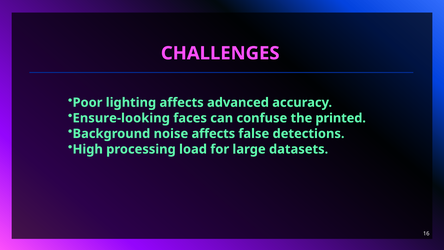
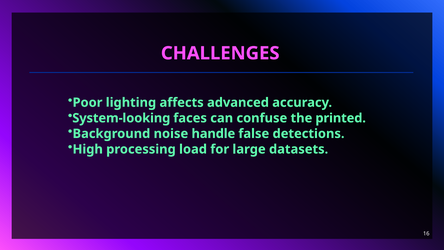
Ensure-looking: Ensure-looking -> System-looking (121, 118)
noise affects: affects -> handle (213, 134)
